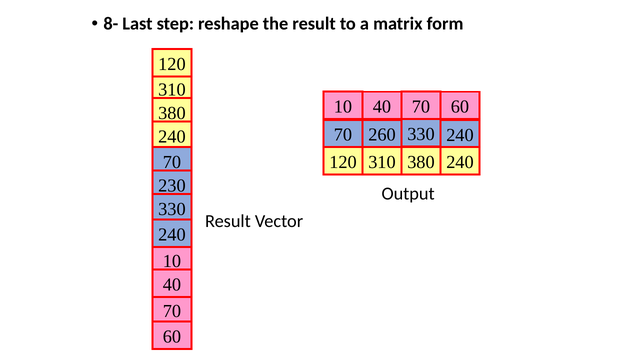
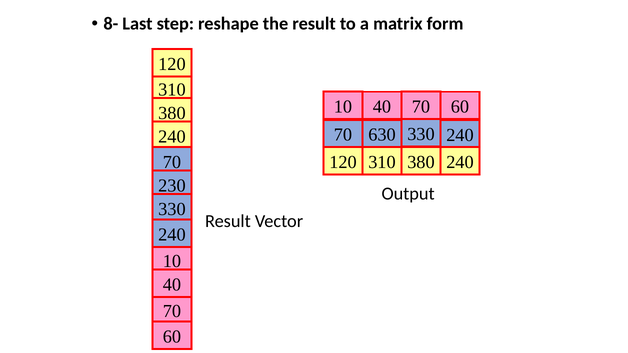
260: 260 -> 630 (382, 135)
